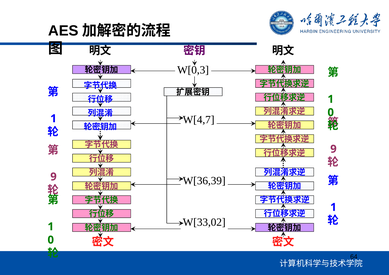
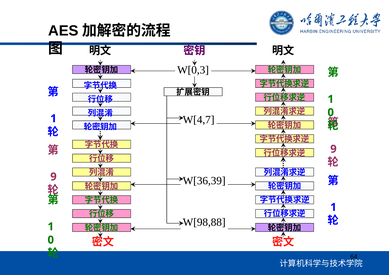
W[33,02: W[33,02 -> W[98,88 (204, 222)
